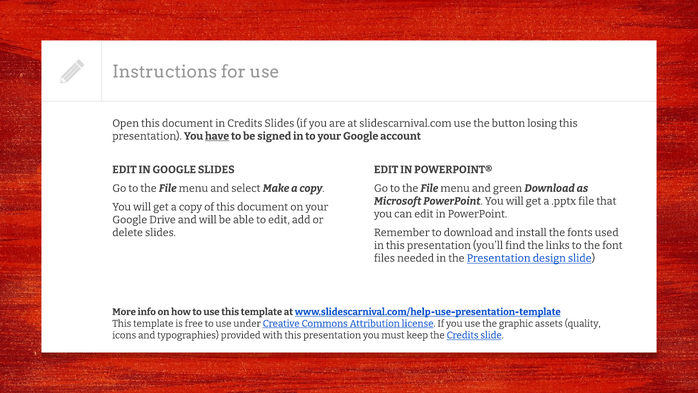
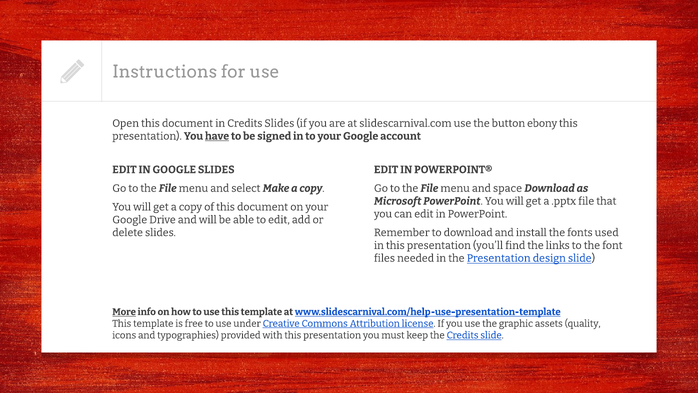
losing: losing -> ebony (542, 123)
green: green -> space (508, 188)
More underline: none -> present (124, 312)
